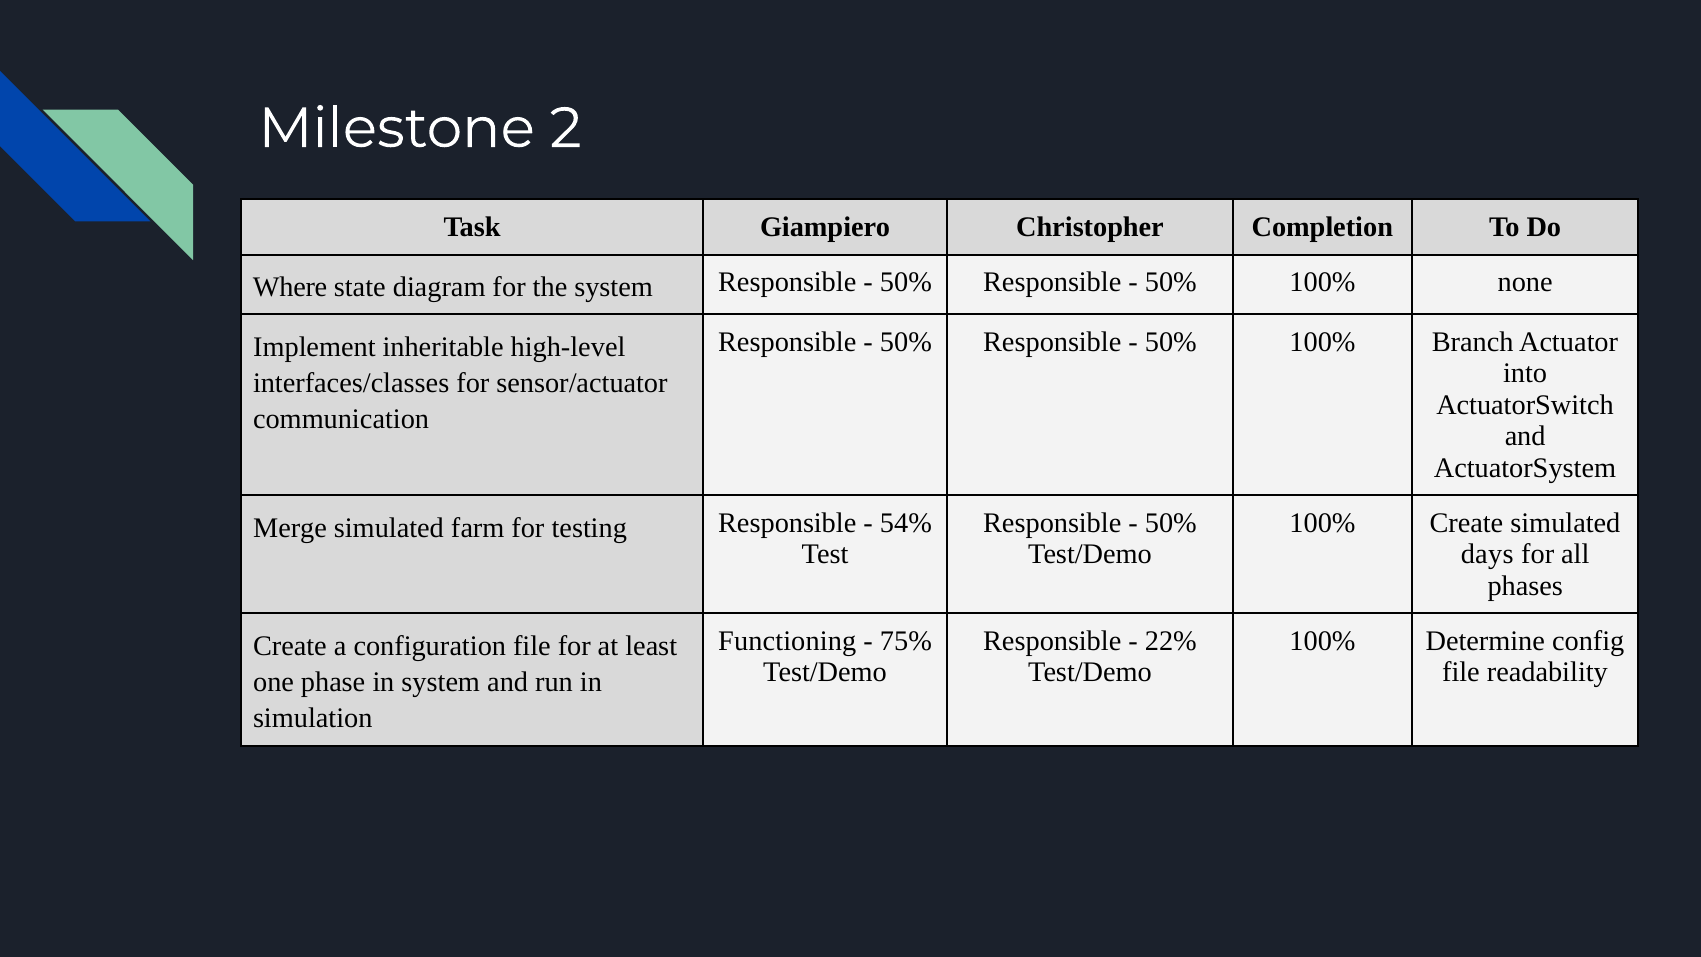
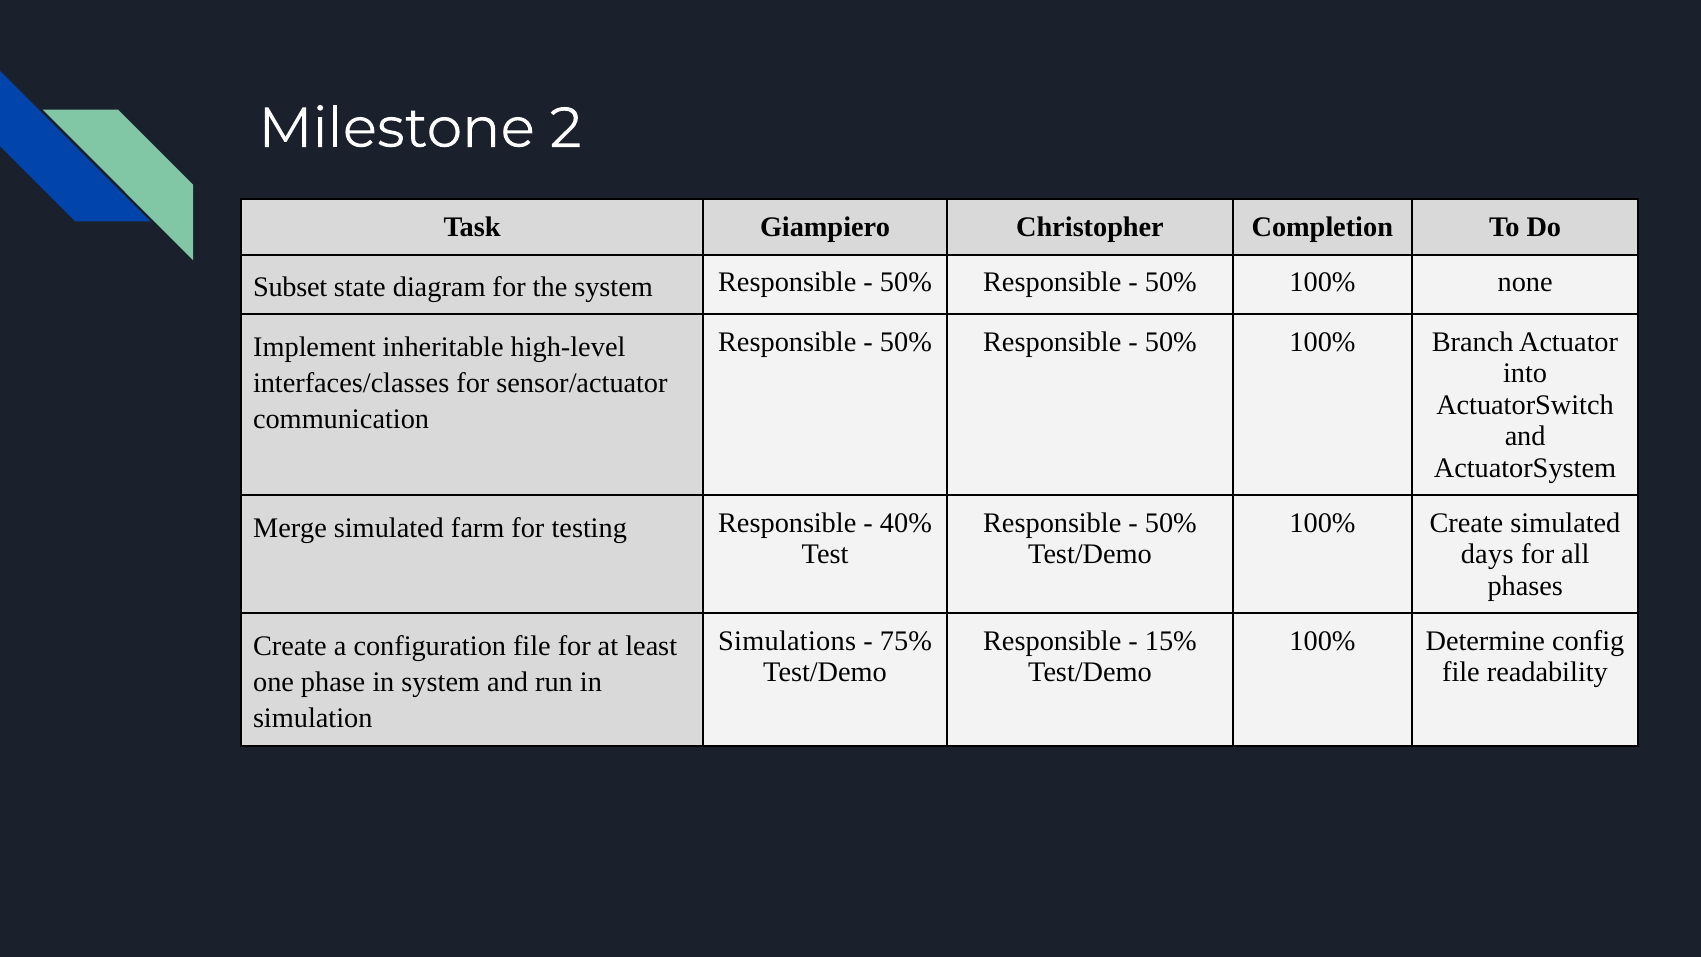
Where: Where -> Subset (290, 287)
54%: 54% -> 40% (906, 523)
Functioning: Functioning -> Simulations (787, 641)
22%: 22% -> 15% (1171, 641)
